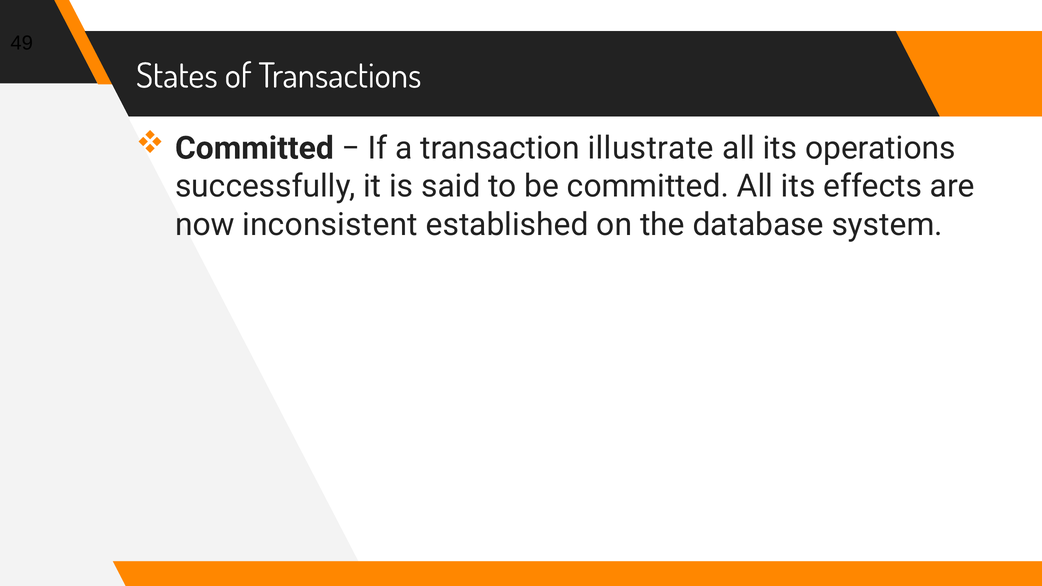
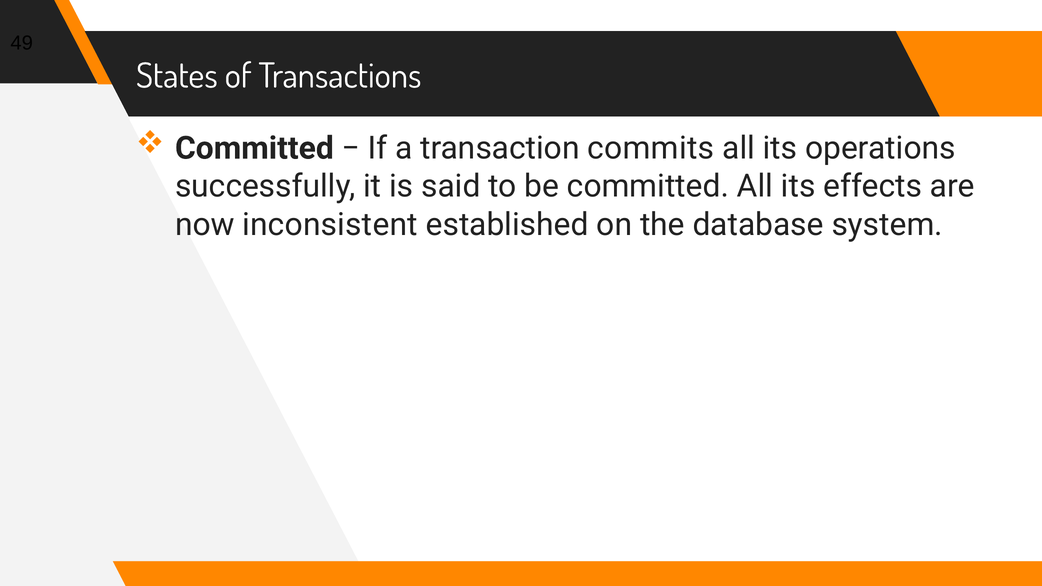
illustrate: illustrate -> commits (651, 148)
